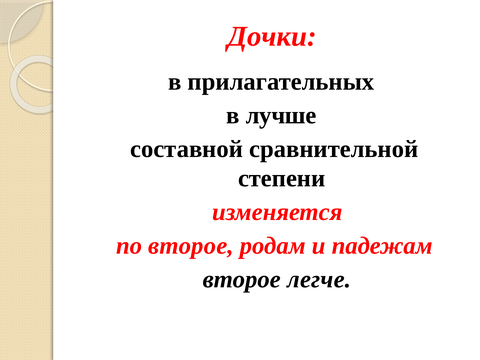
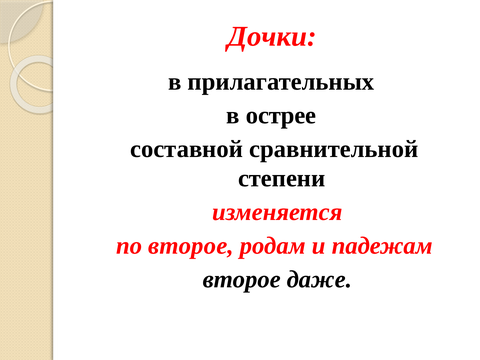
лучше: лучше -> острее (281, 115)
легче: легче -> даже (319, 279)
